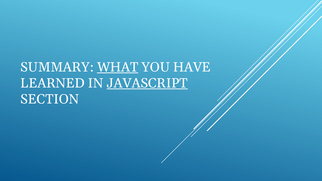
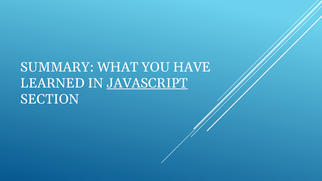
WHAT underline: present -> none (118, 67)
